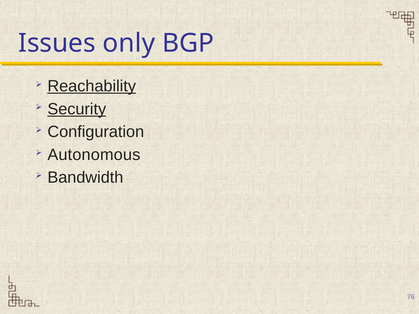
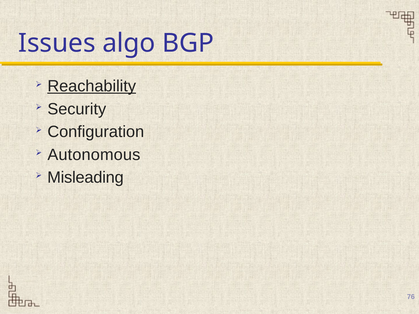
only: only -> algo (129, 43)
Security underline: present -> none (77, 109)
Bandwidth: Bandwidth -> Misleading (85, 178)
